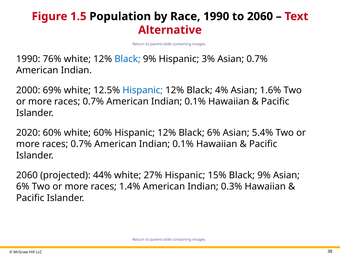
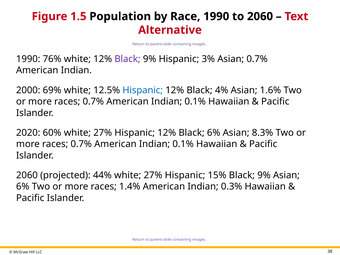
Black colour: blue -> purple (127, 59)
60% white 60%: 60% -> 27% (103, 133)
5.4%: 5.4% -> 8.3% (263, 133)
